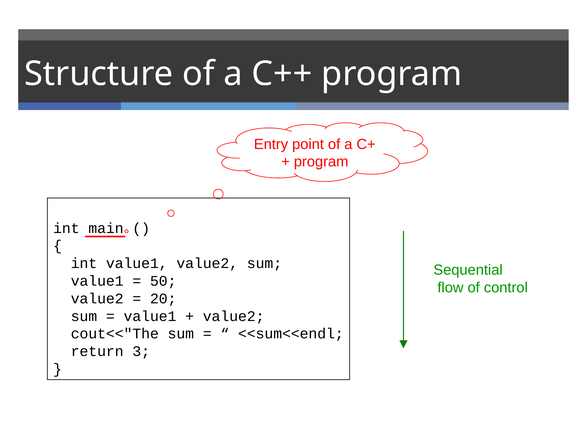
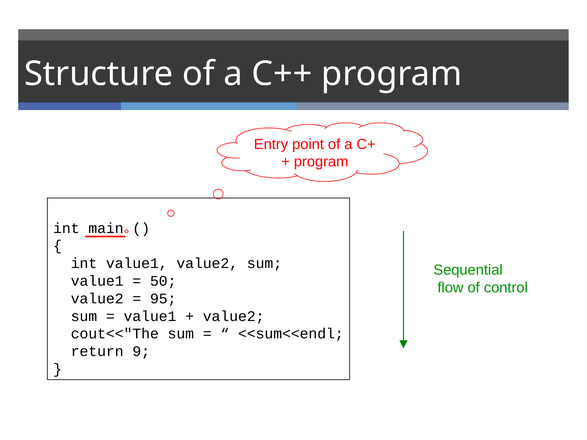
20: 20 -> 95 (163, 299)
3: 3 -> 9 (141, 352)
